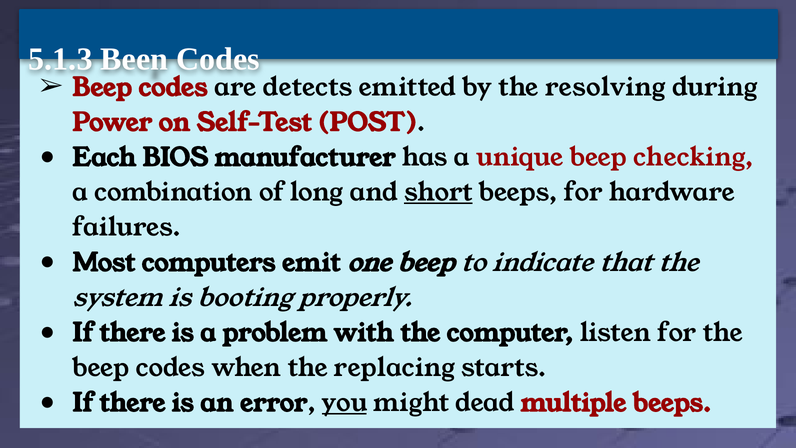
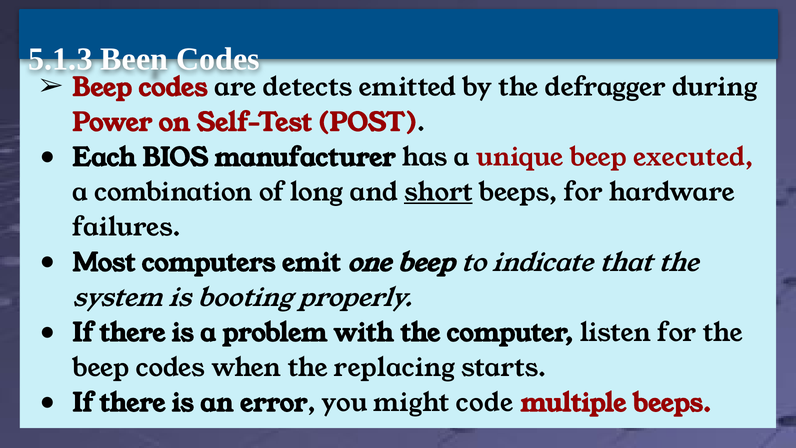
resolving: resolving -> defragger (605, 87)
checking: checking -> executed (693, 157)
you underline: present -> none (345, 403)
dead: dead -> code (485, 403)
